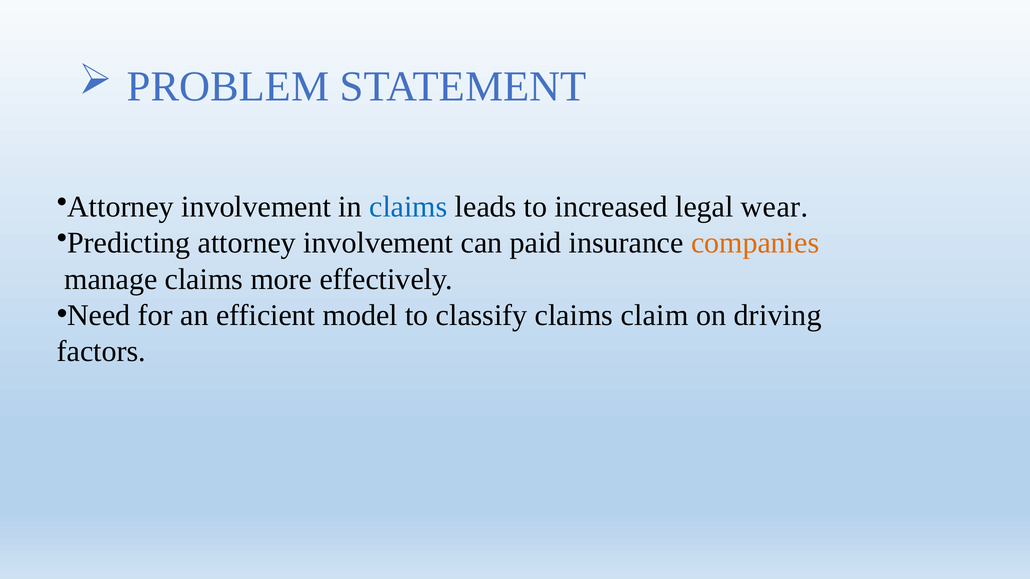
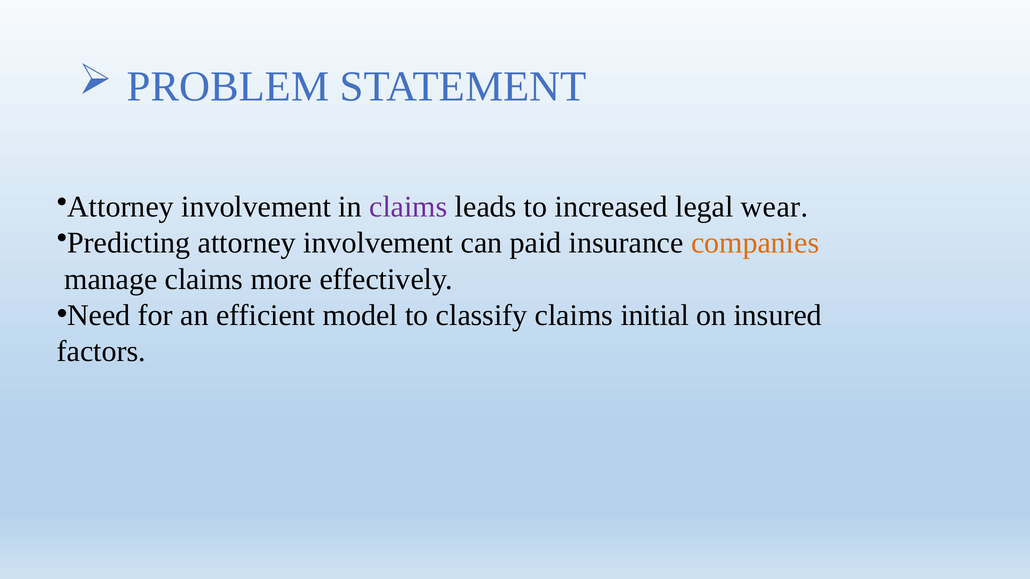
claims colour: blue -> purple (408, 207)
claim: claim -> initial (655, 315)
driving: driving -> insured (778, 315)
